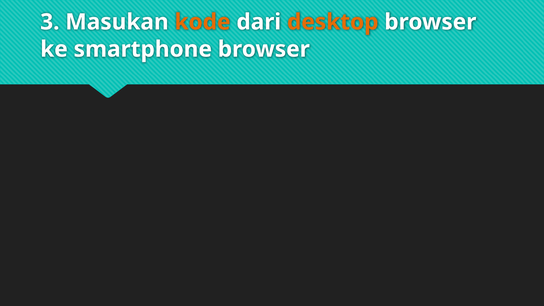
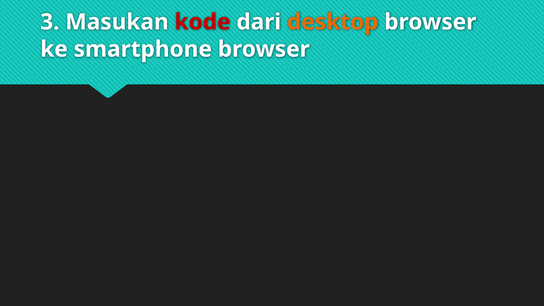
kode colour: orange -> red (203, 22)
